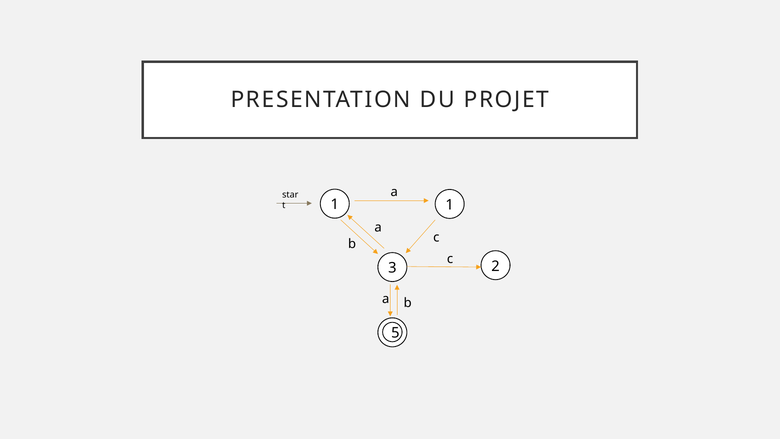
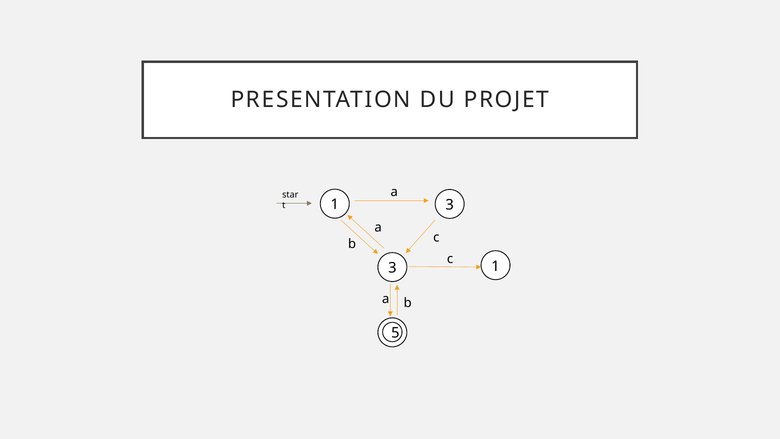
1 1: 1 -> 3 (450, 205)
3 2: 2 -> 1 (496, 266)
